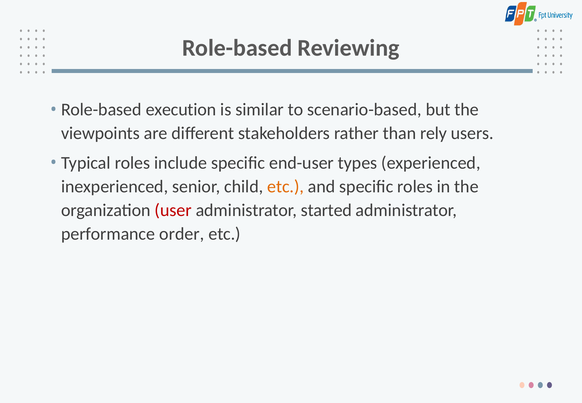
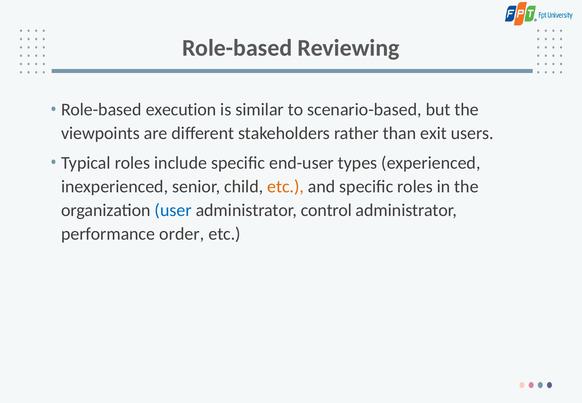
rely: rely -> exit (434, 133)
user colour: red -> blue (173, 210)
started: started -> control (326, 210)
